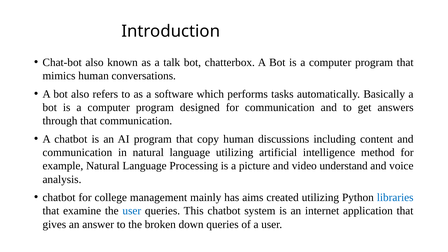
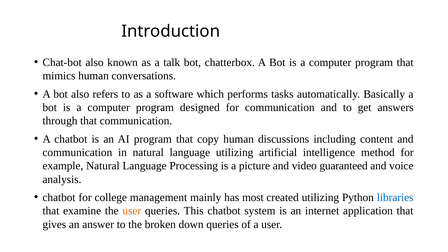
understand: understand -> guaranteed (344, 166)
aims: aims -> most (253, 197)
user colour: blue -> orange (132, 211)
